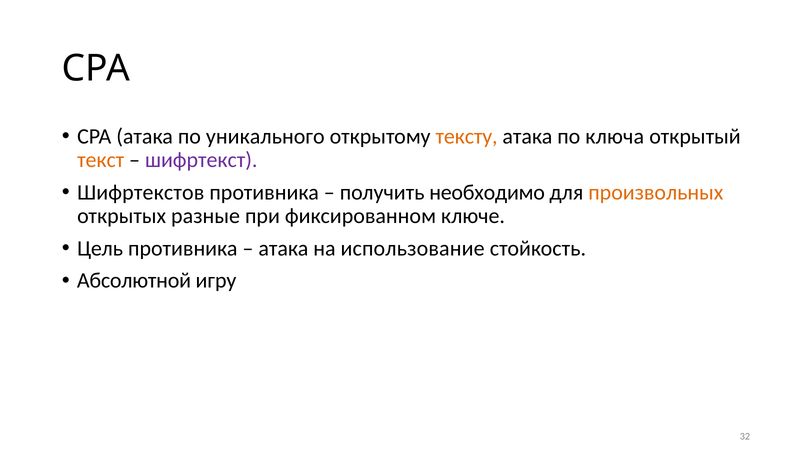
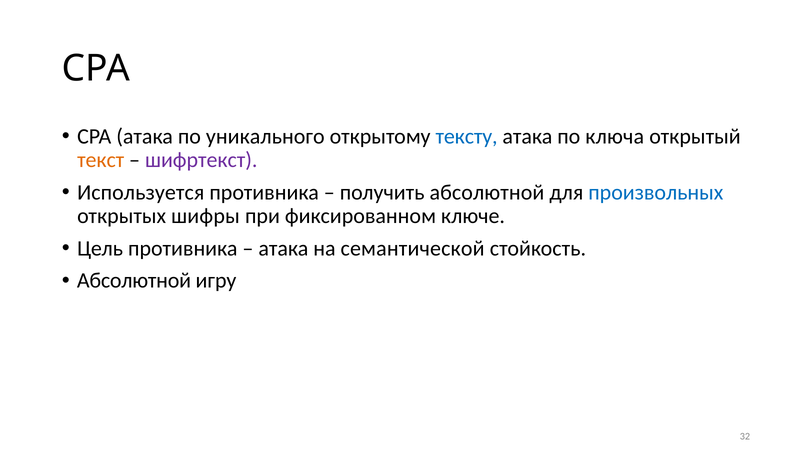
тексту colour: orange -> blue (467, 136)
Шифртекстов: Шифртекстов -> Используется (141, 192)
получить необходимо: необходимо -> абсолютной (487, 192)
произвольных colour: orange -> blue (656, 192)
разные: разные -> шифры (205, 216)
использование: использование -> семантической (413, 248)
